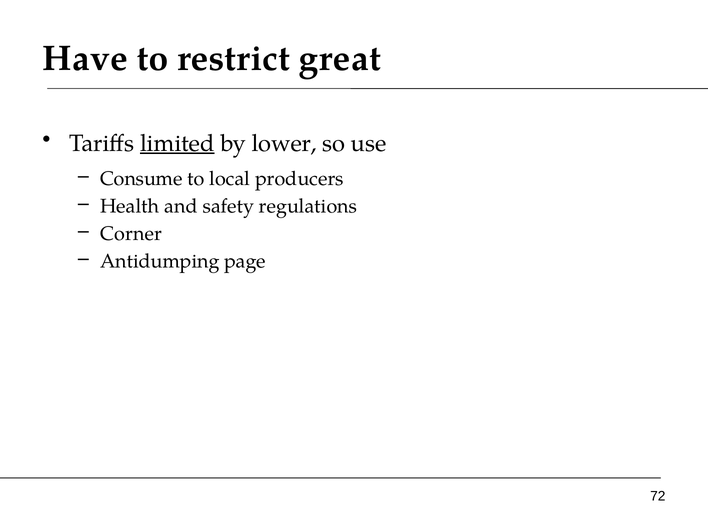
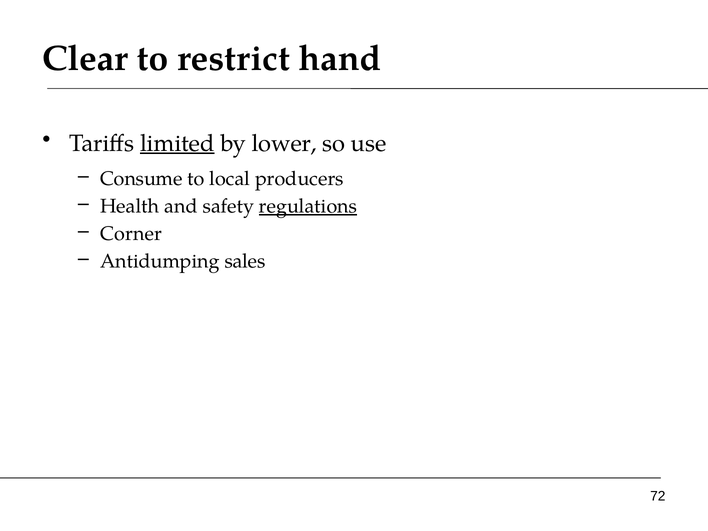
Have: Have -> Clear (85, 59)
great: great -> hand (340, 59)
regulations underline: none -> present (308, 206)
page: page -> sales (245, 261)
